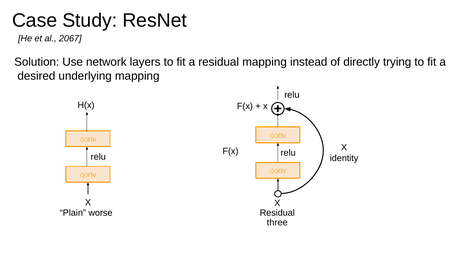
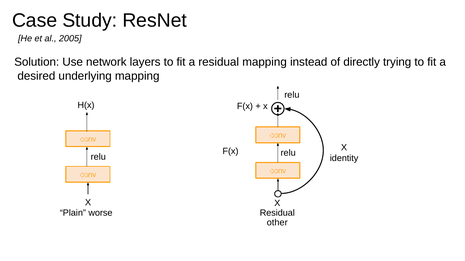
2067: 2067 -> 2005 (70, 38)
three: three -> other (277, 223)
